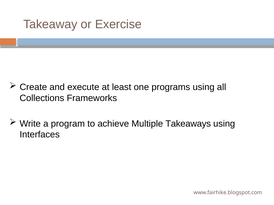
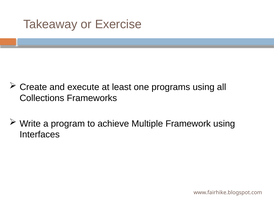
Takeaways: Takeaways -> Framework (188, 124)
